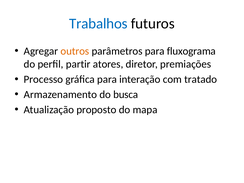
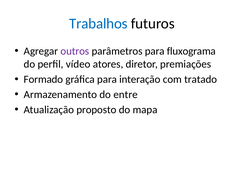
outros colour: orange -> purple (75, 51)
partir: partir -> vídeo (78, 64)
Processo: Processo -> Formado (43, 79)
busca: busca -> entre (126, 95)
